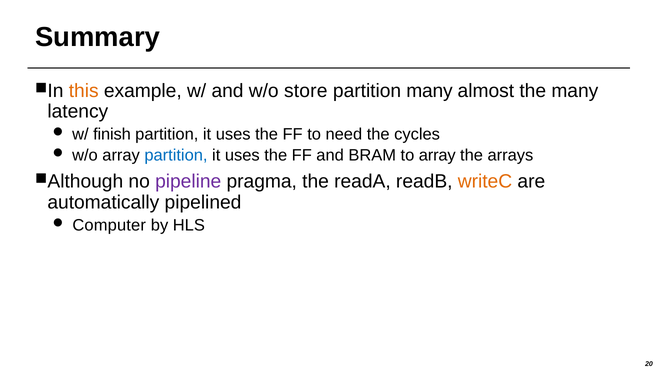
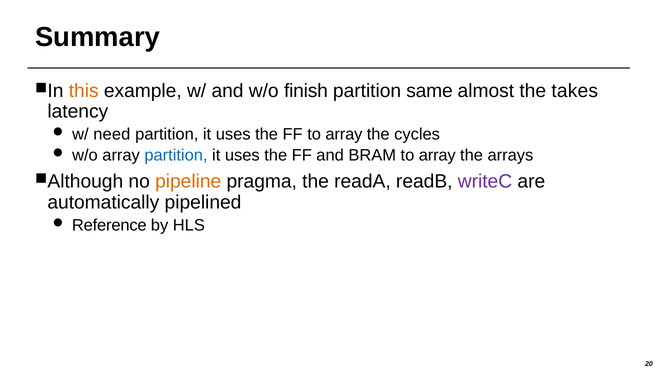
store: store -> finish (306, 91)
partition many: many -> same (430, 91)
the many: many -> takes (575, 91)
finish: finish -> need (112, 134)
FF to need: need -> array (344, 134)
pipeline colour: purple -> orange (188, 181)
writeC colour: orange -> purple (485, 181)
Computer: Computer -> Reference (109, 225)
